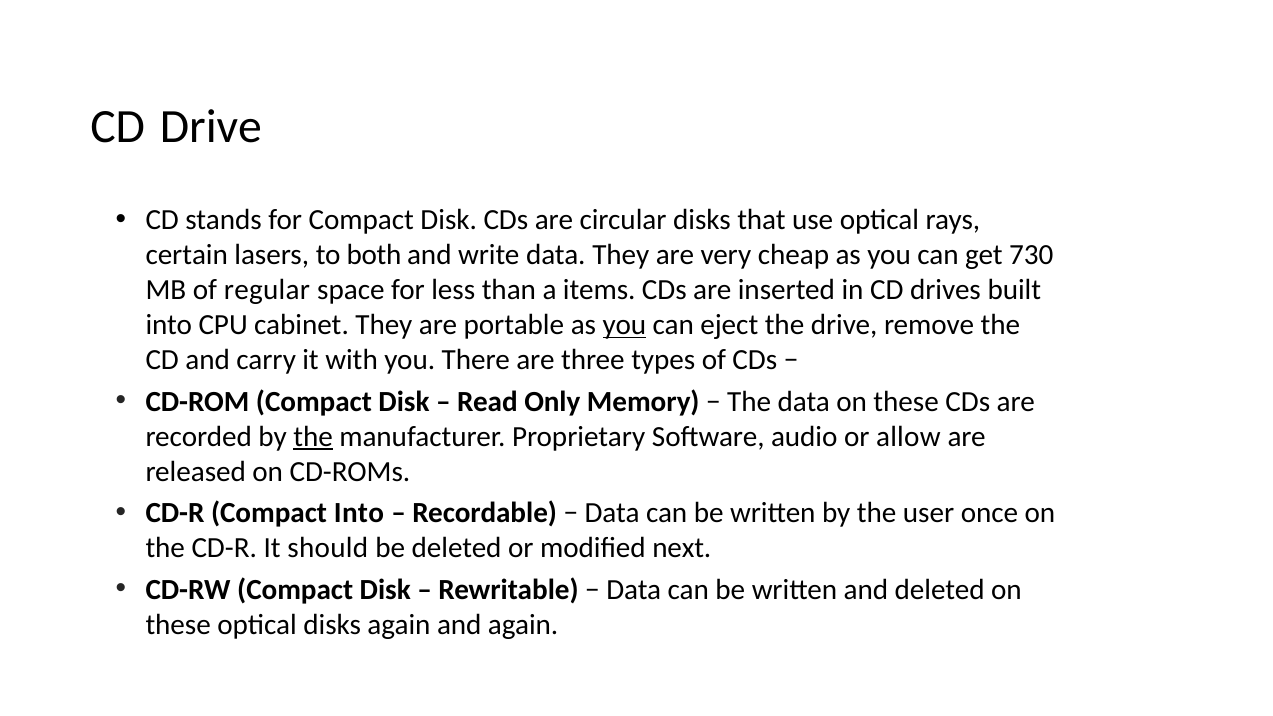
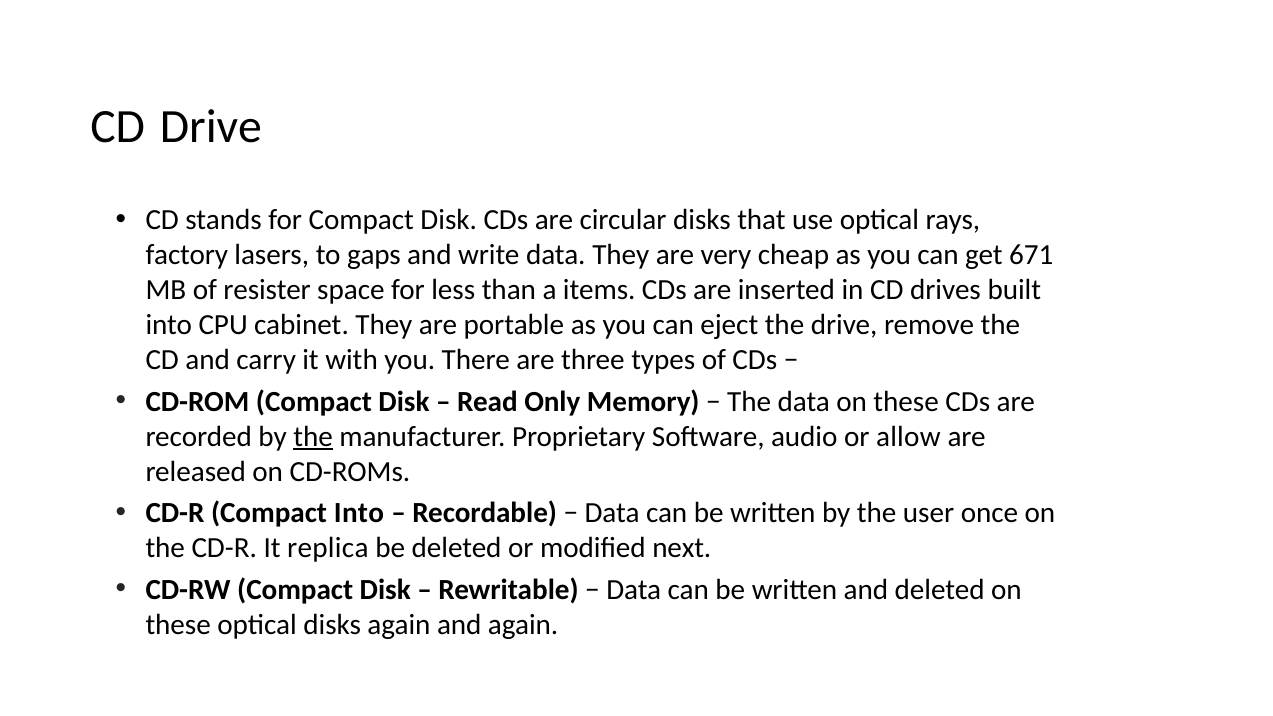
certain: certain -> factory (187, 255)
both: both -> gaps (374, 255)
730: 730 -> 671 (1031, 255)
regular: regular -> resister (267, 290)
you underline: present -> none (624, 325)
should: should -> replica (328, 548)
